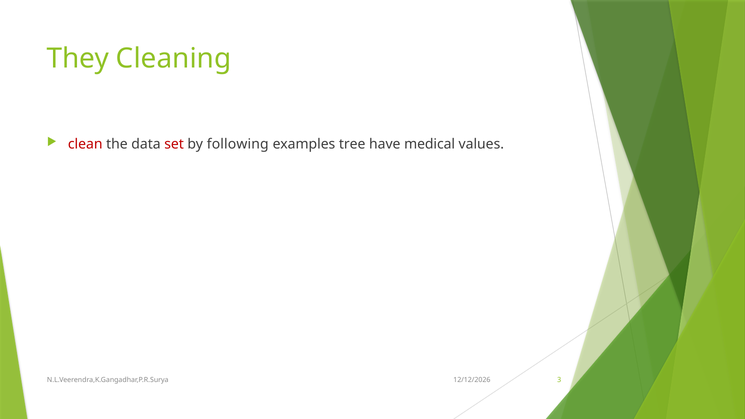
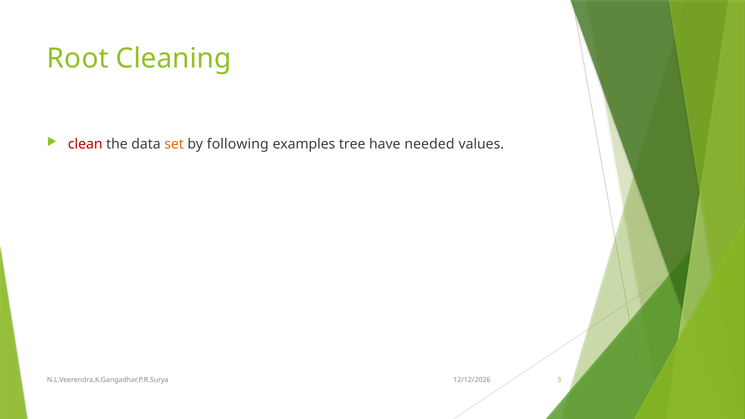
They: They -> Root (78, 59)
set colour: red -> orange (174, 144)
medical: medical -> needed (429, 144)
